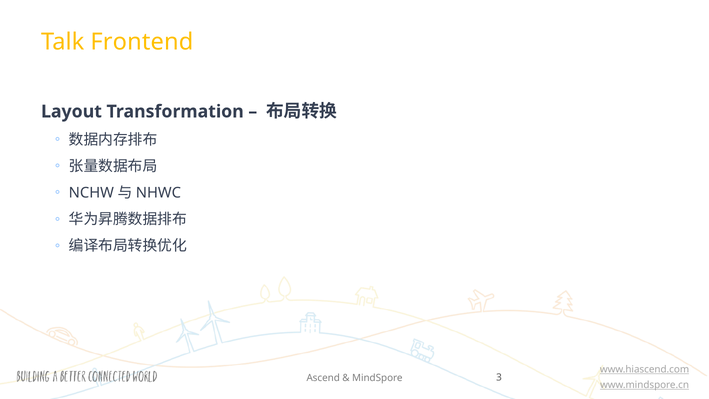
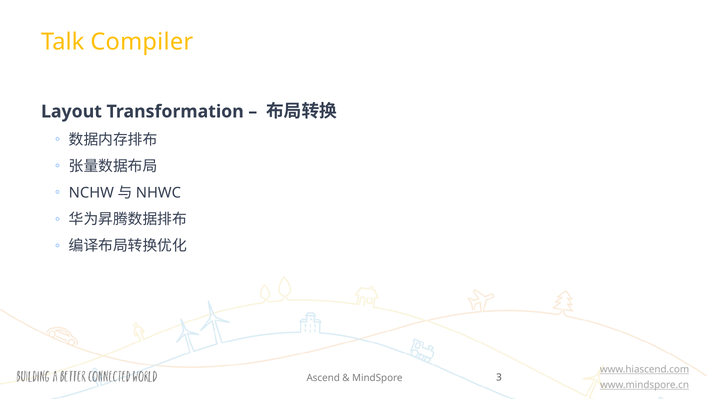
Frontend: Frontend -> Compiler (142, 42)
